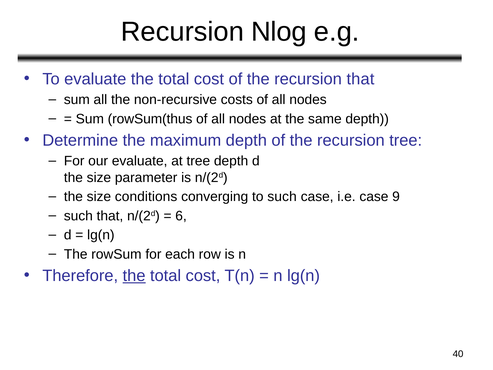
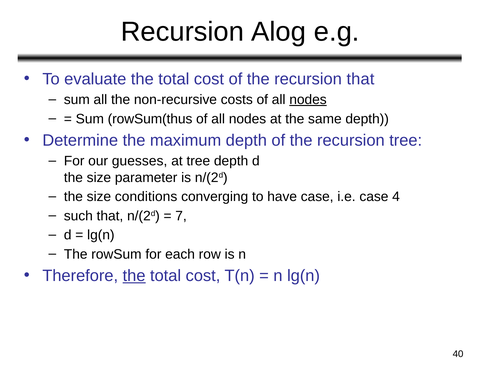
Nlog: Nlog -> Alog (279, 32)
nodes underline: none -> present (308, 100)
our evaluate: evaluate -> guesses (140, 161)
to such: such -> have (282, 197)
9: 9 -> 4 (396, 197)
6: 6 -> 7 (181, 216)
